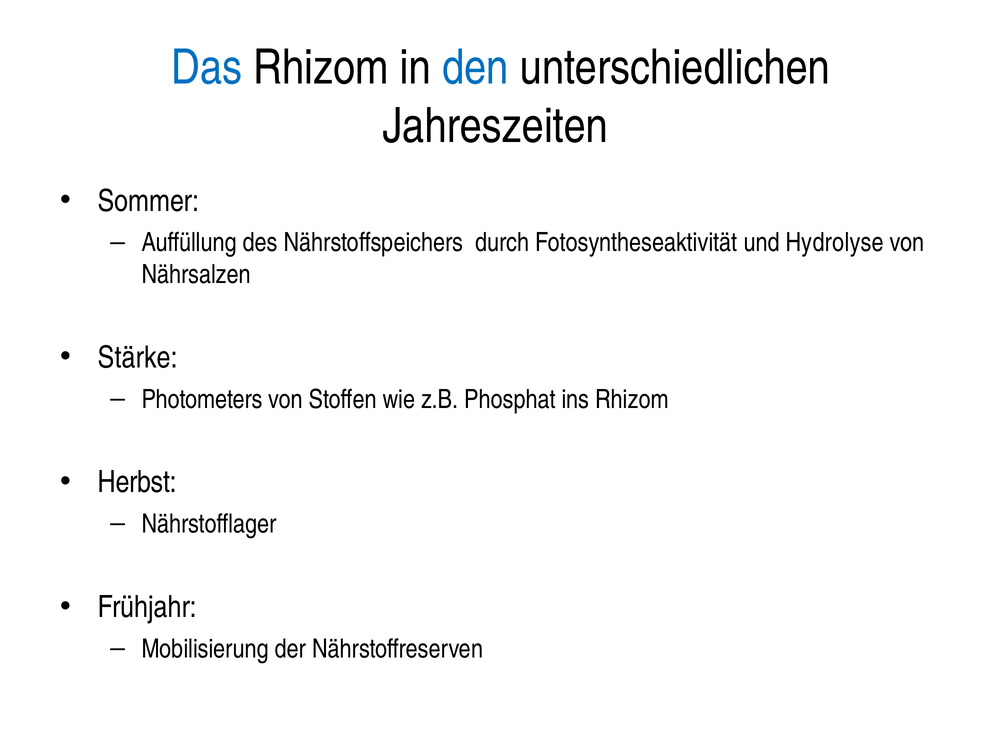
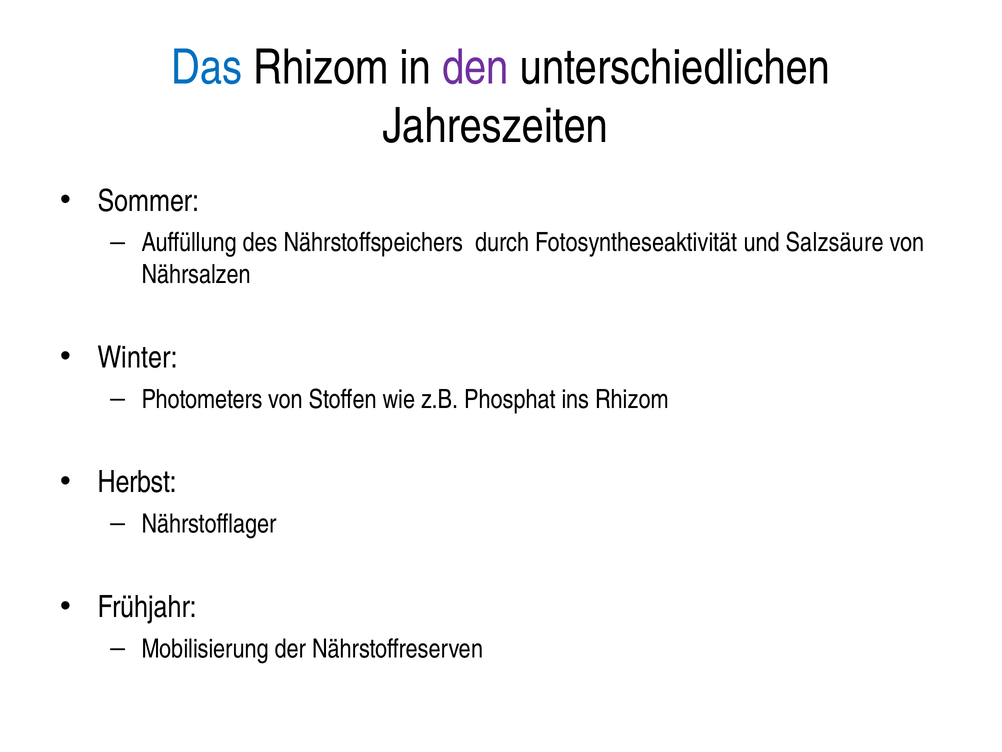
den colour: blue -> purple (475, 68)
Hydrolyse: Hydrolyse -> Salzsäure (835, 243)
Stärke: Stärke -> Winter (138, 357)
